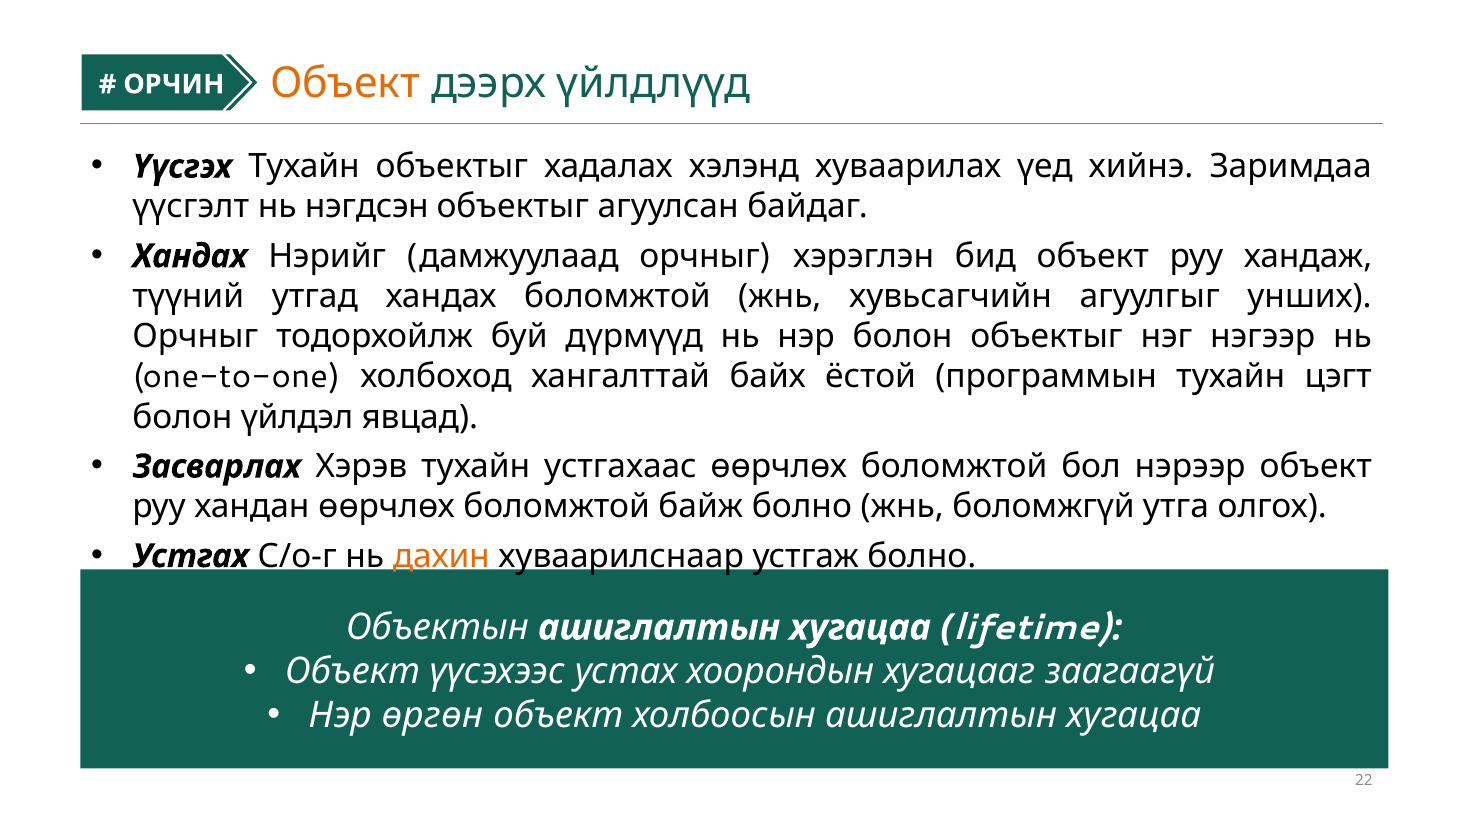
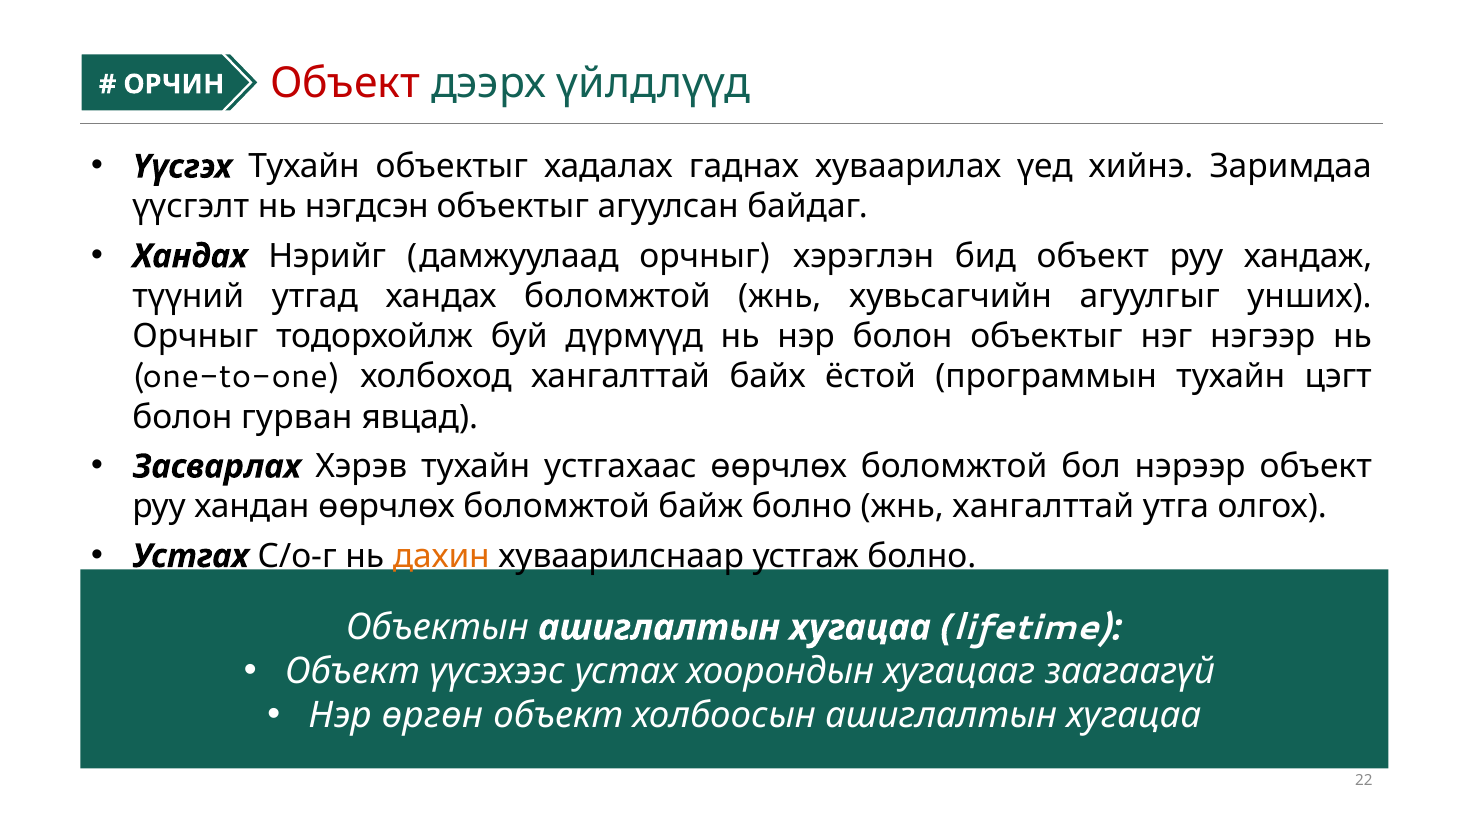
Объект colour: orange -> red (345, 83)
хэлэнд: хэлэнд -> гаднах (744, 167)
үйлдэл: үйлдэл -> гурван (297, 417)
жнь боломжгүй: боломжгүй -> хангалттай (1043, 507)
